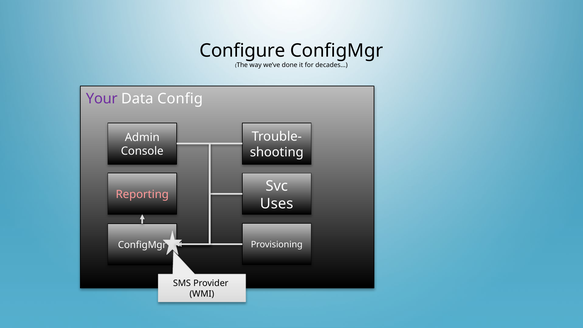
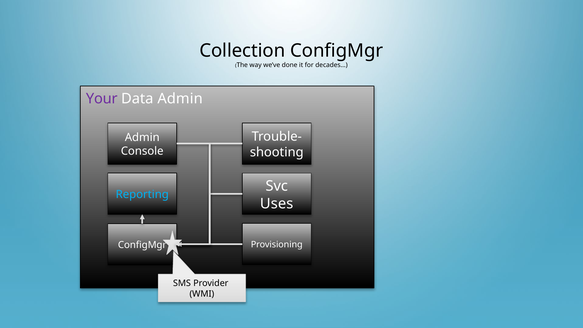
Configure: Configure -> Collection (242, 51)
Data Config: Config -> Admin (180, 99)
Reporting colour: pink -> light blue (142, 194)
